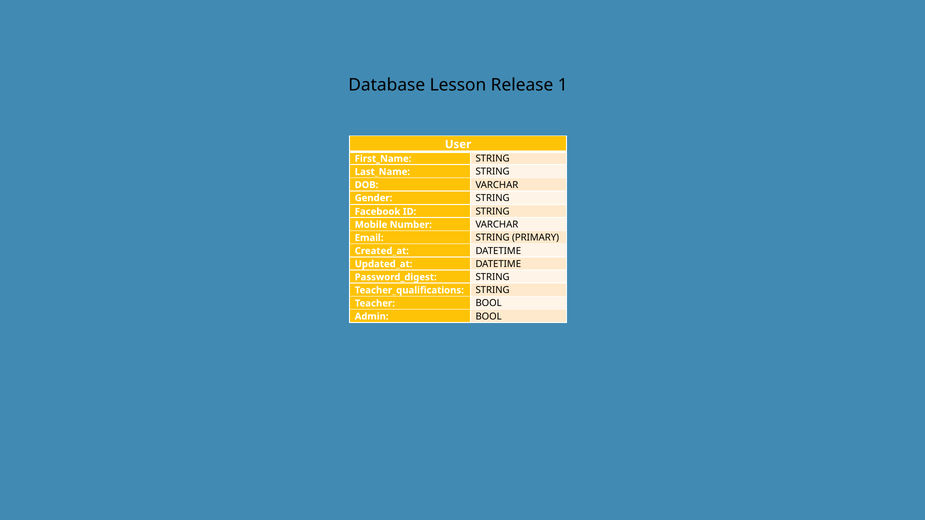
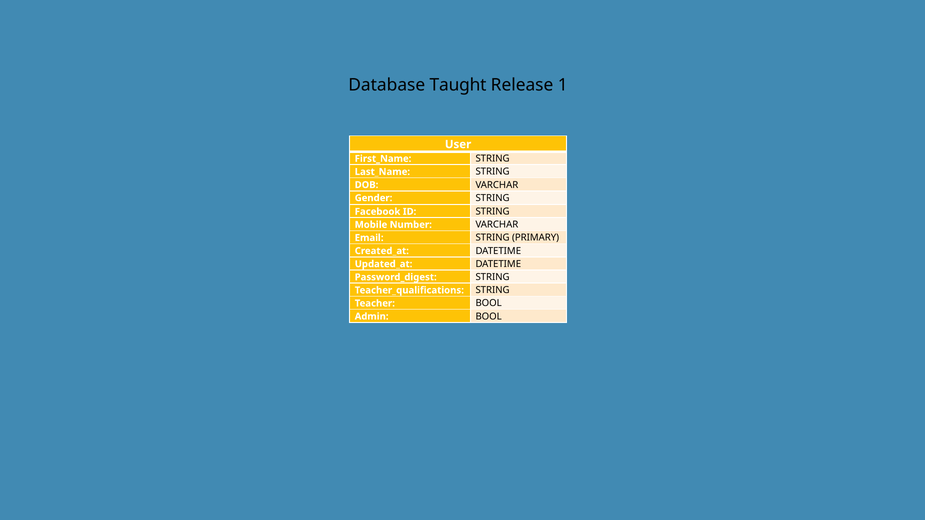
Lesson: Lesson -> Taught (458, 85)
